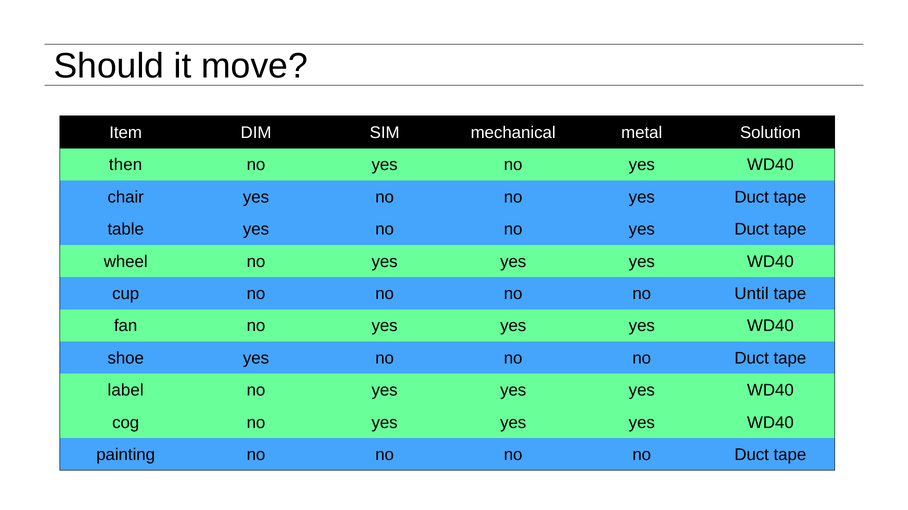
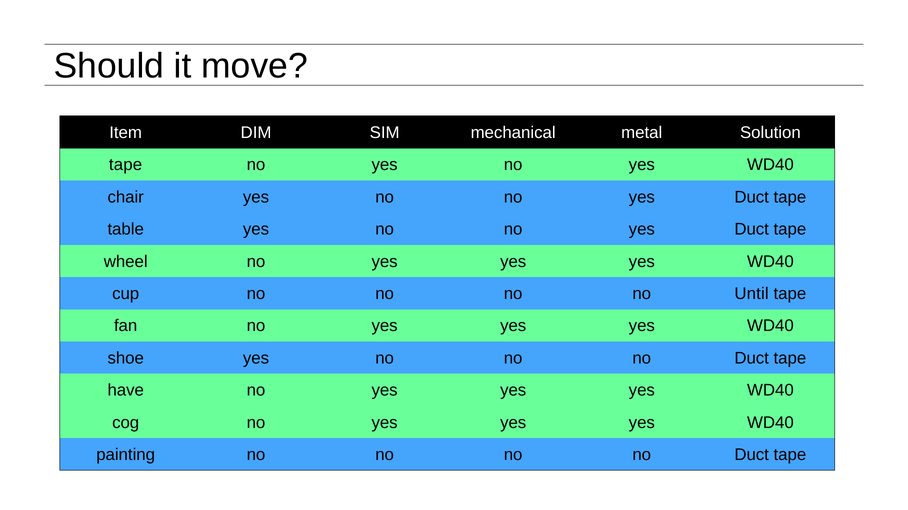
then: then -> tape (126, 165)
label: label -> have (126, 390)
